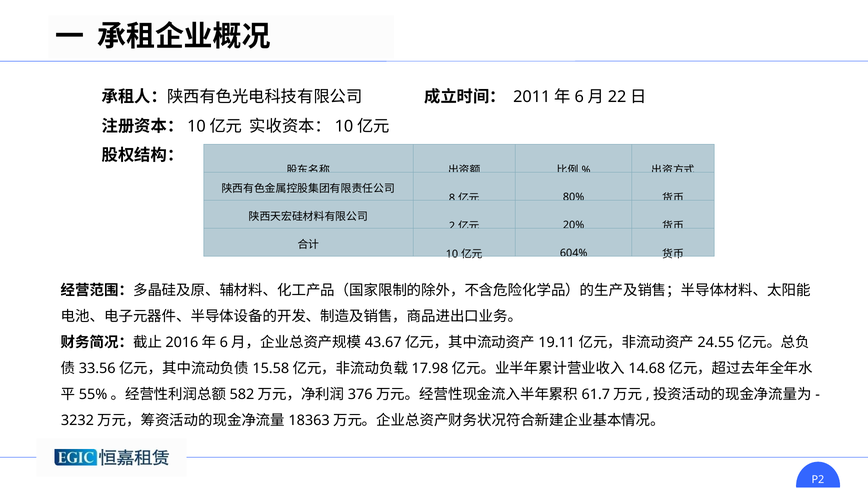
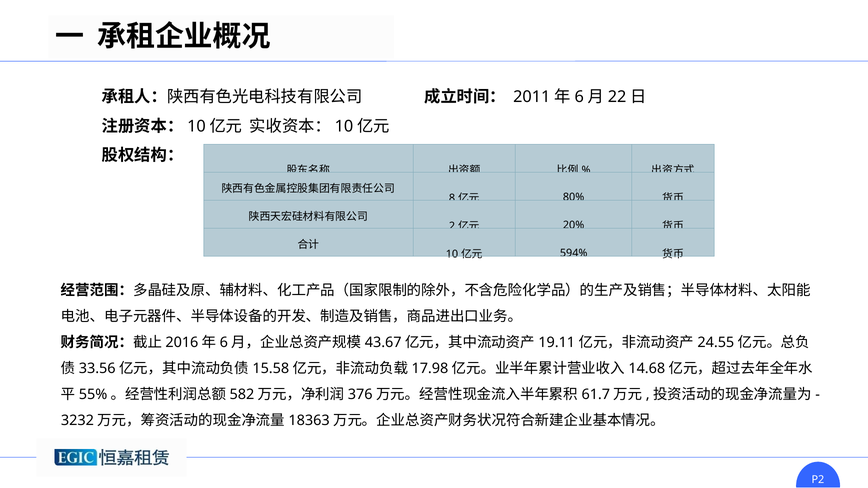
604%: 604% -> 594% (574, 253)
